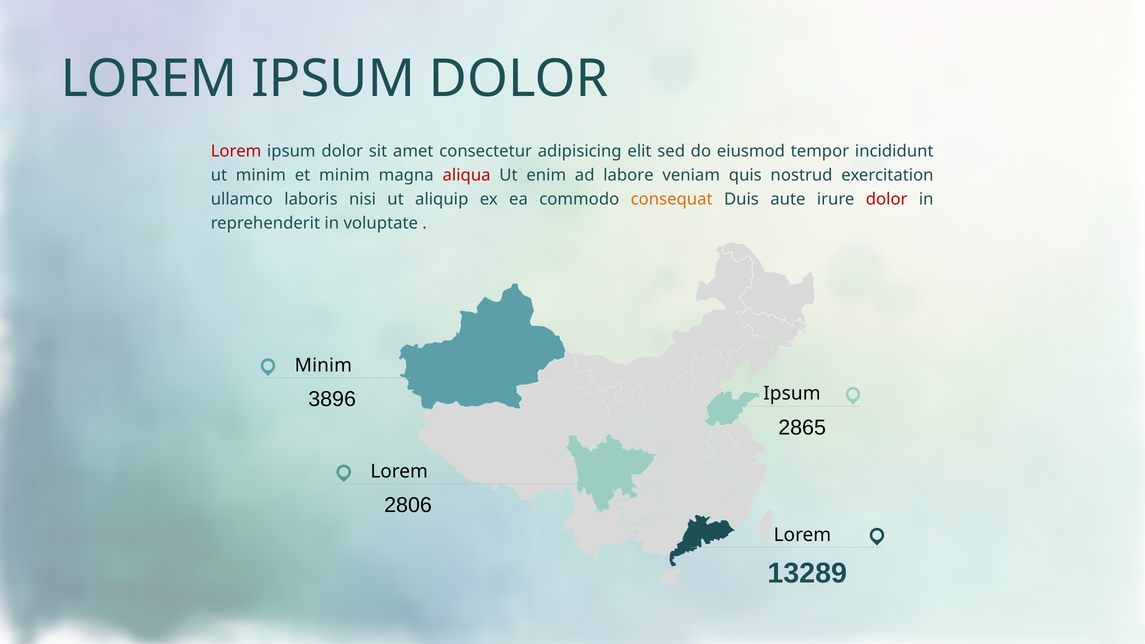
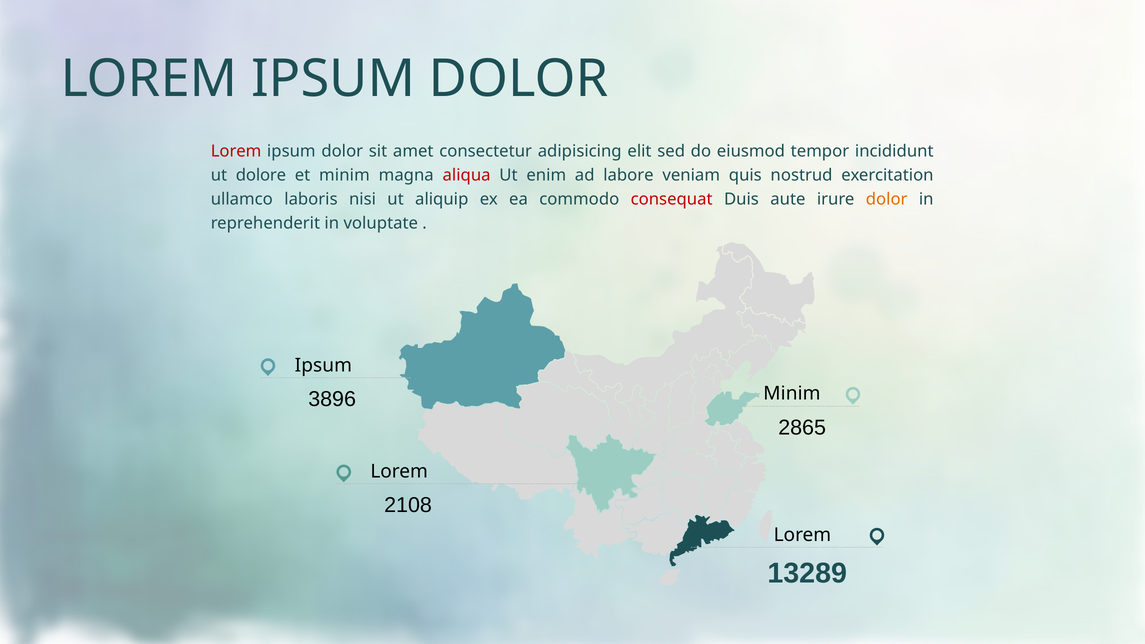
ut minim: minim -> dolore (261, 175)
consequat colour: orange -> red (672, 199)
dolor colour: red -> orange (887, 199)
Minim: Minim -> Ipsum (323, 365)
Ipsum: Ipsum -> Minim (792, 394)
2806: 2806 -> 2108 (408, 505)
